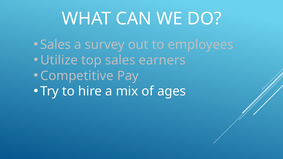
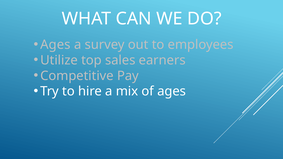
Sales: Sales -> Ages (55, 45)
